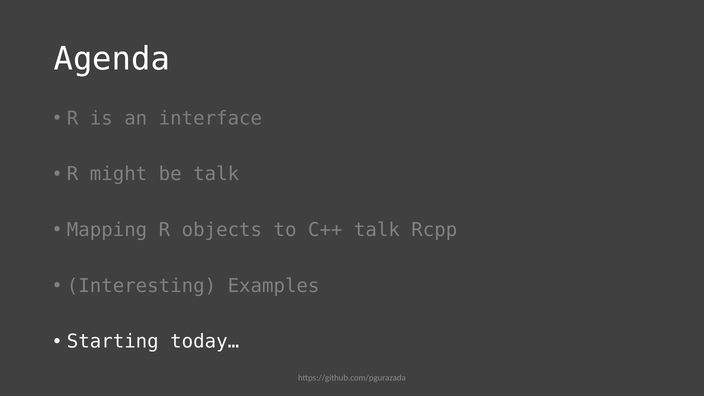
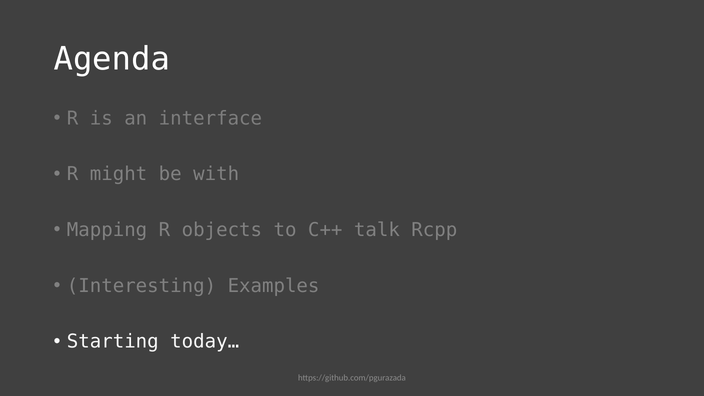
be talk: talk -> with (216, 174)
